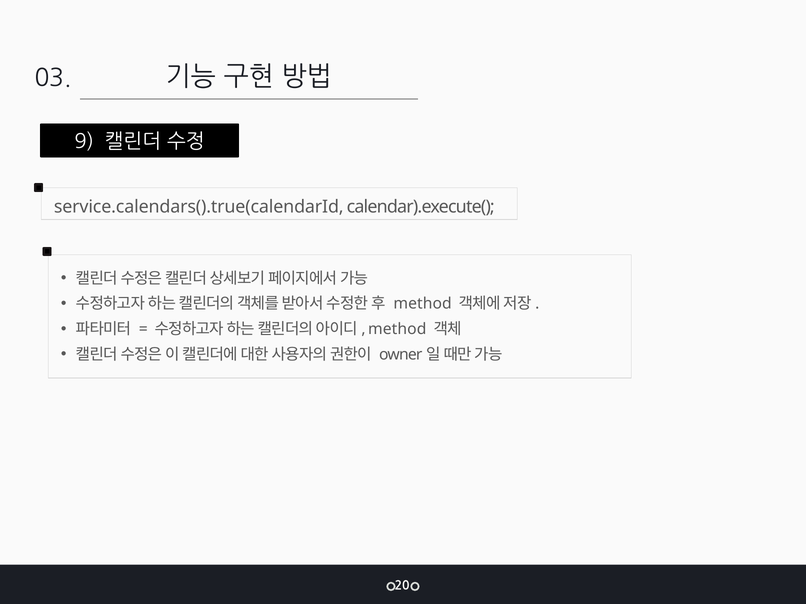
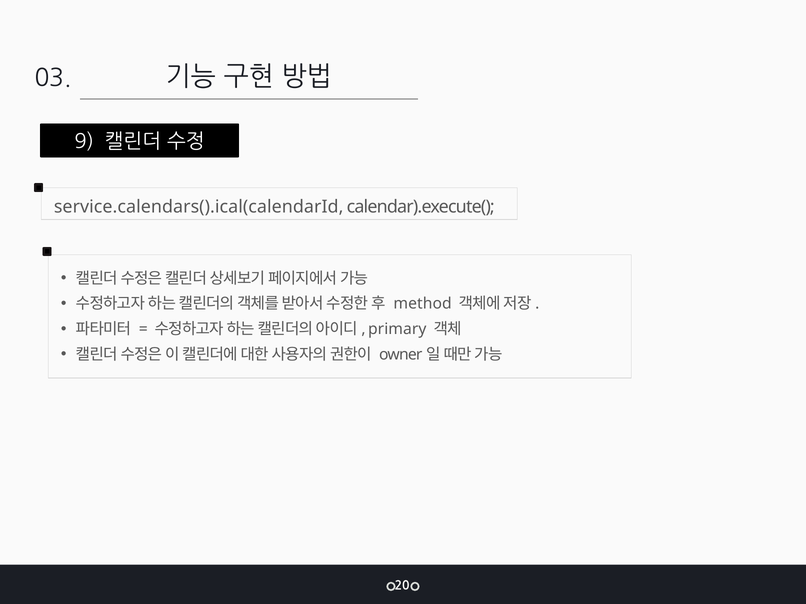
service.calendars().true(calendarId: service.calendars().true(calendarId -> service.calendars().ical(calendarId (199, 207)
method: method -> primary (397, 329)
